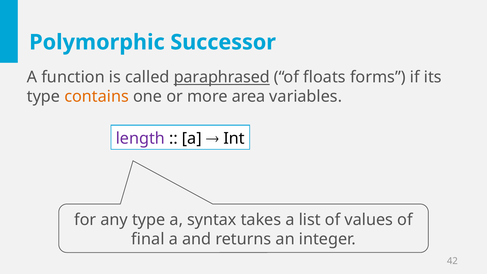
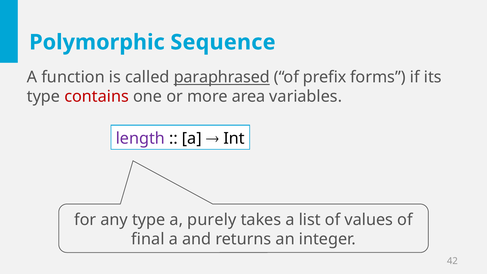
Successor: Successor -> Sequence (223, 42)
floats: floats -> prefix (325, 77)
contains colour: orange -> red (97, 97)
syntax: syntax -> purely (212, 220)
